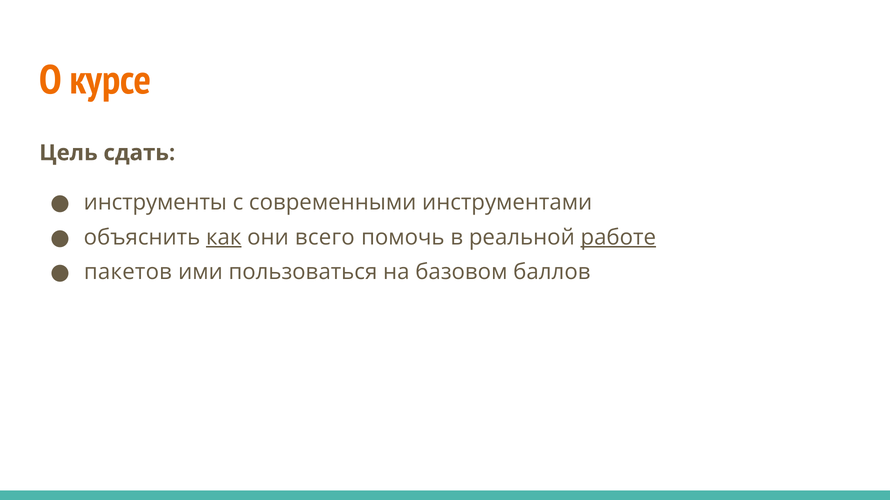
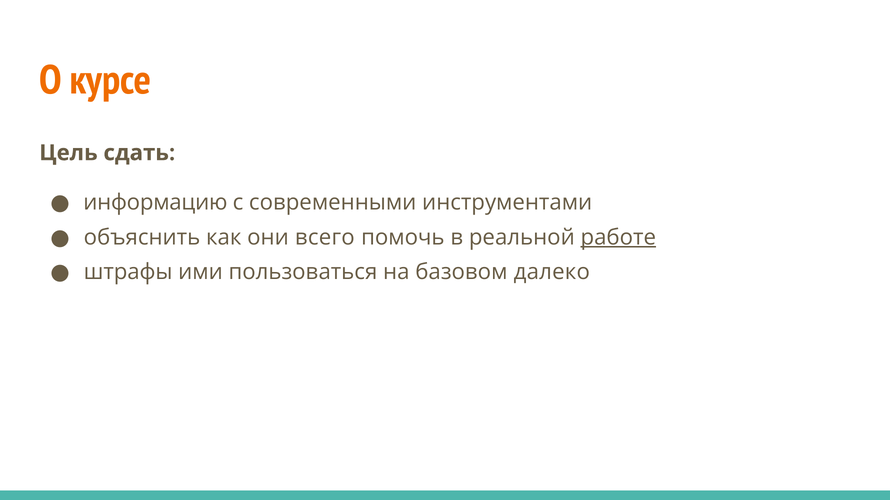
инструменты: инструменты -> информацию (155, 203)
как underline: present -> none (224, 237)
пакетов: пакетов -> штрафы (128, 272)
баллов: баллов -> далеко (552, 272)
